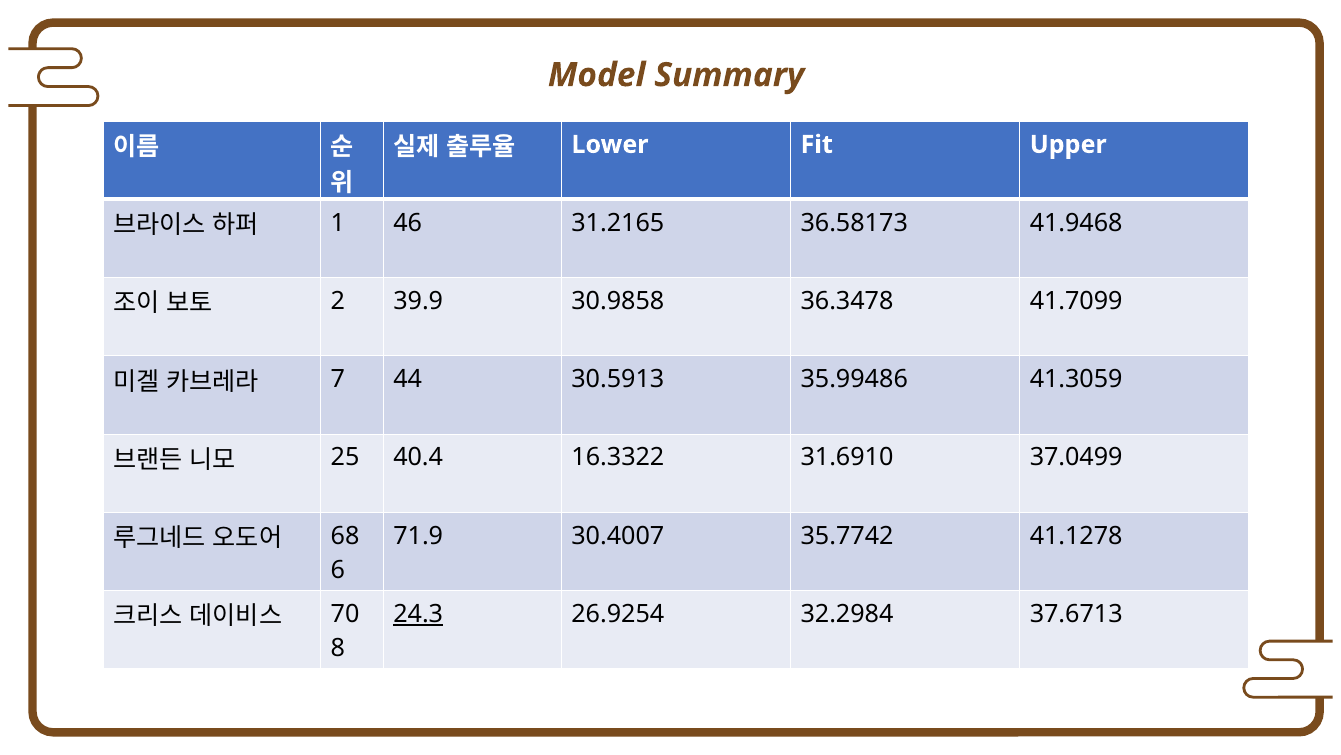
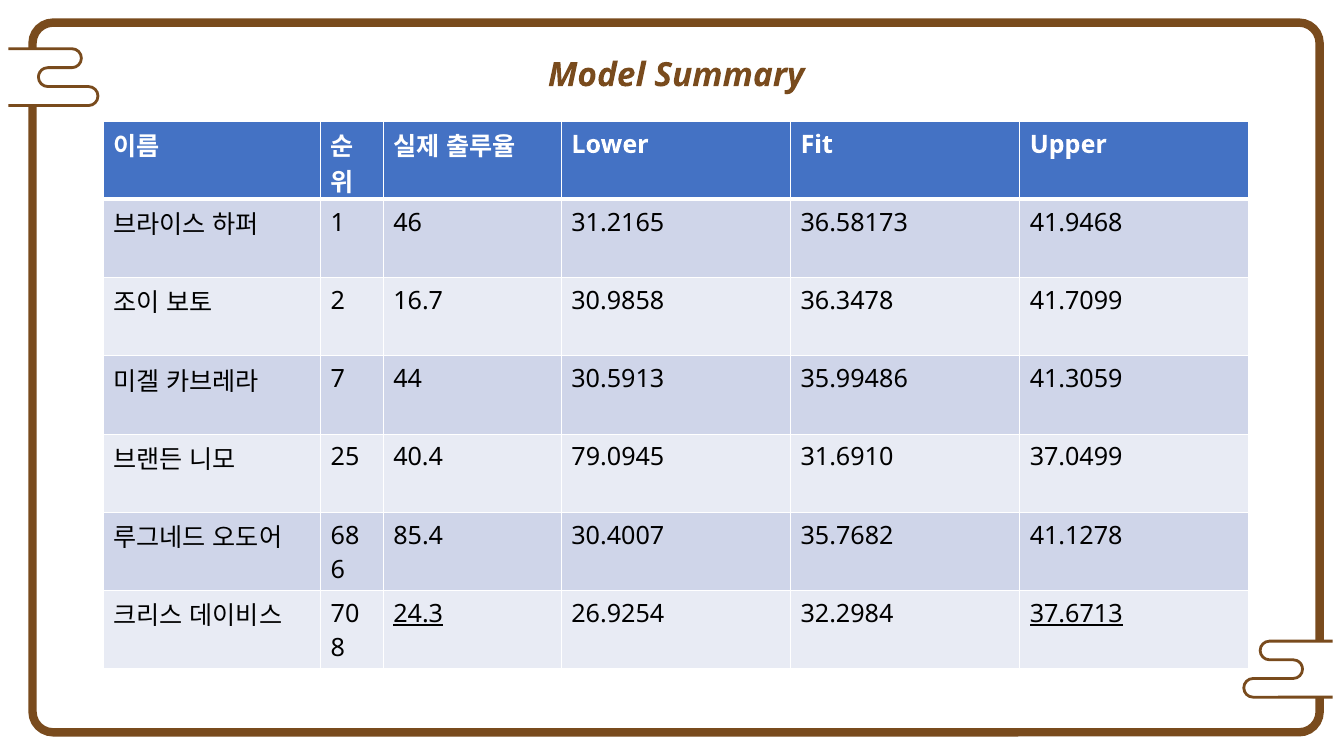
39.9: 39.9 -> 16.7 (418, 301)
16.3322: 16.3322 -> 79.0945 (618, 457)
71.9: 71.9 -> 85.4 (418, 535)
35.7742: 35.7742 -> 35.7682 (847, 535)
37.6713 underline: none -> present (1076, 614)
